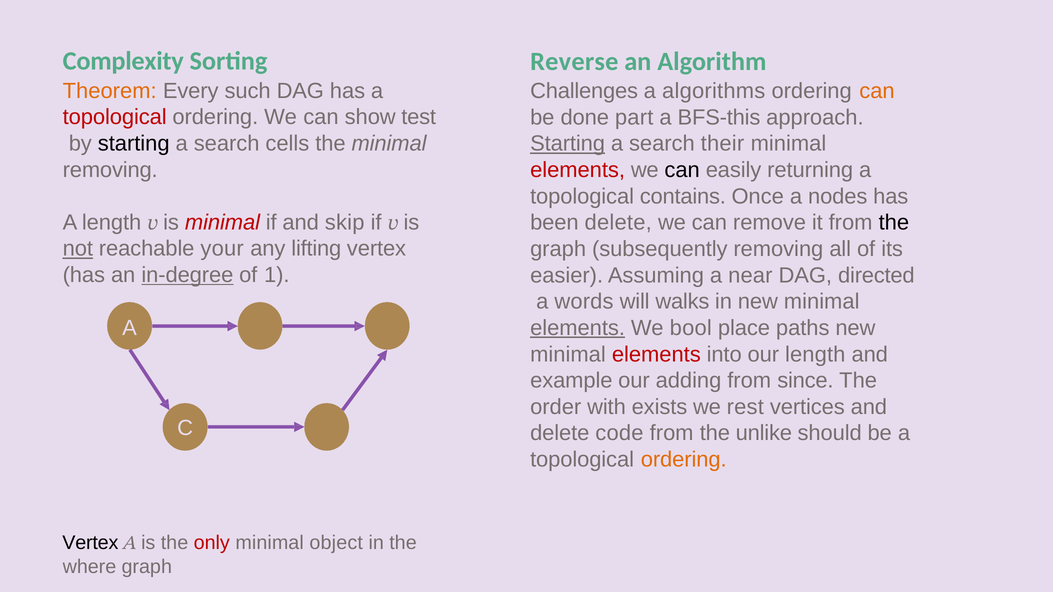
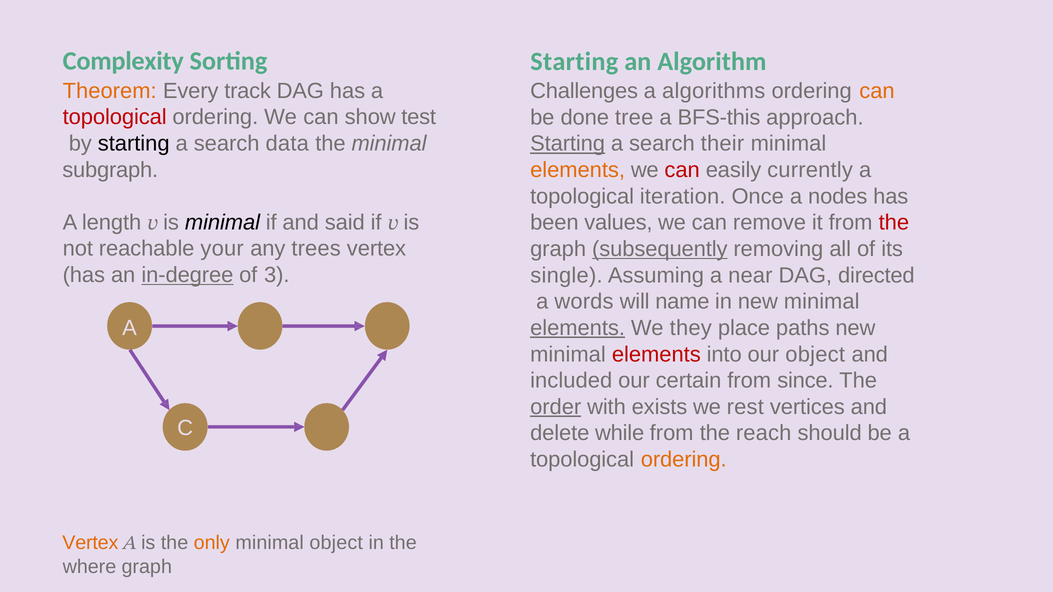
Reverse: Reverse -> Starting (574, 61)
such: such -> track (248, 91)
part: part -> tree (634, 117)
cells: cells -> data (287, 144)
removing: removing -> subgraph (110, 170)
elements colour: red -> orange (578, 170)
can colour: black -> red (682, 170)
returning: returning -> currently (810, 170)
contains: contains -> iteration (683, 196)
minimal colour: red -> black (223, 223)
skip: skip -> said (345, 223)
been delete: delete -> values (618, 223)
the colour: black -> red (894, 223)
not underline: present -> none (78, 249)
lifting: lifting -> trees (316, 249)
subsequently underline: none -> present (660, 249)
1: 1 -> 3 (277, 275)
easier: easier -> single (566, 275)
walks: walks -> name (682, 302)
bool: bool -> they (691, 328)
our length: length -> object (815, 354)
example: example -> included (571, 381)
adding: adding -> certain (689, 381)
order underline: none -> present (556, 407)
code: code -> while (620, 433)
unlike: unlike -> reach (764, 433)
Vertex colour: black -> orange (90, 543)
only colour: red -> orange (212, 543)
